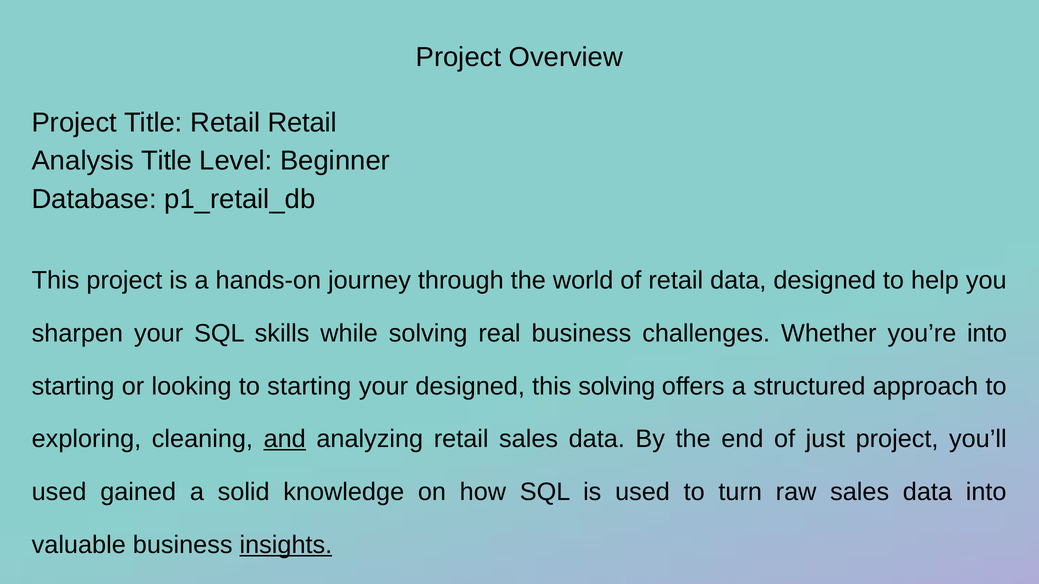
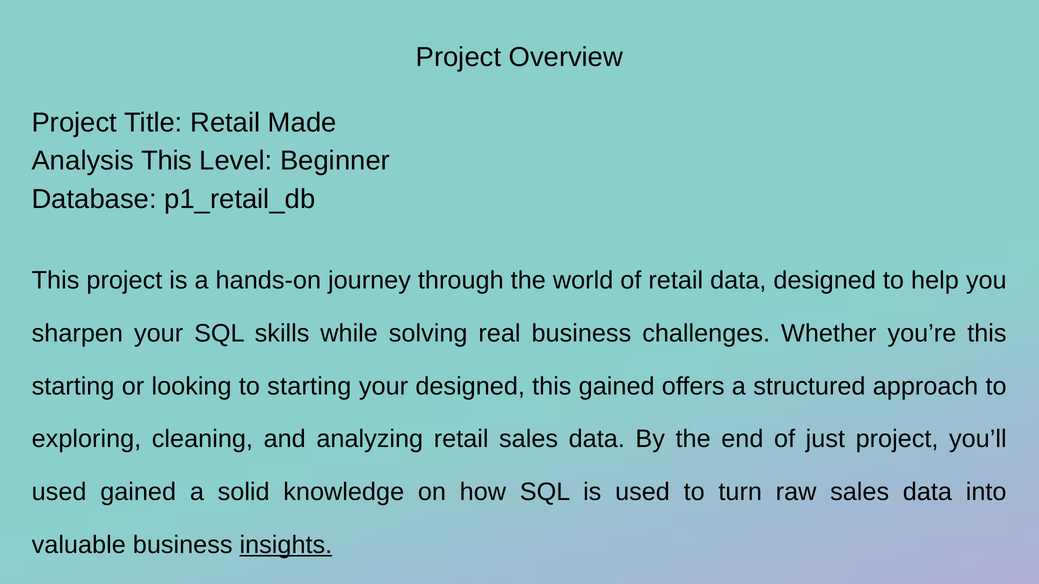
Retail Retail: Retail -> Made (302, 123)
Analysis Title: Title -> This (167, 161)
you’re into: into -> this (987, 334)
this solving: solving -> gained (617, 387)
and underline: present -> none (285, 439)
